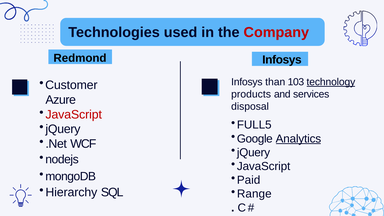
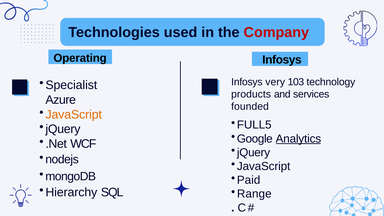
Redmond: Redmond -> Operating (80, 58)
than: than -> very (275, 82)
technology underline: present -> none (331, 82)
Customer: Customer -> Specialist (71, 85)
disposal: disposal -> founded (250, 106)
JavaScript colour: red -> orange (74, 114)
